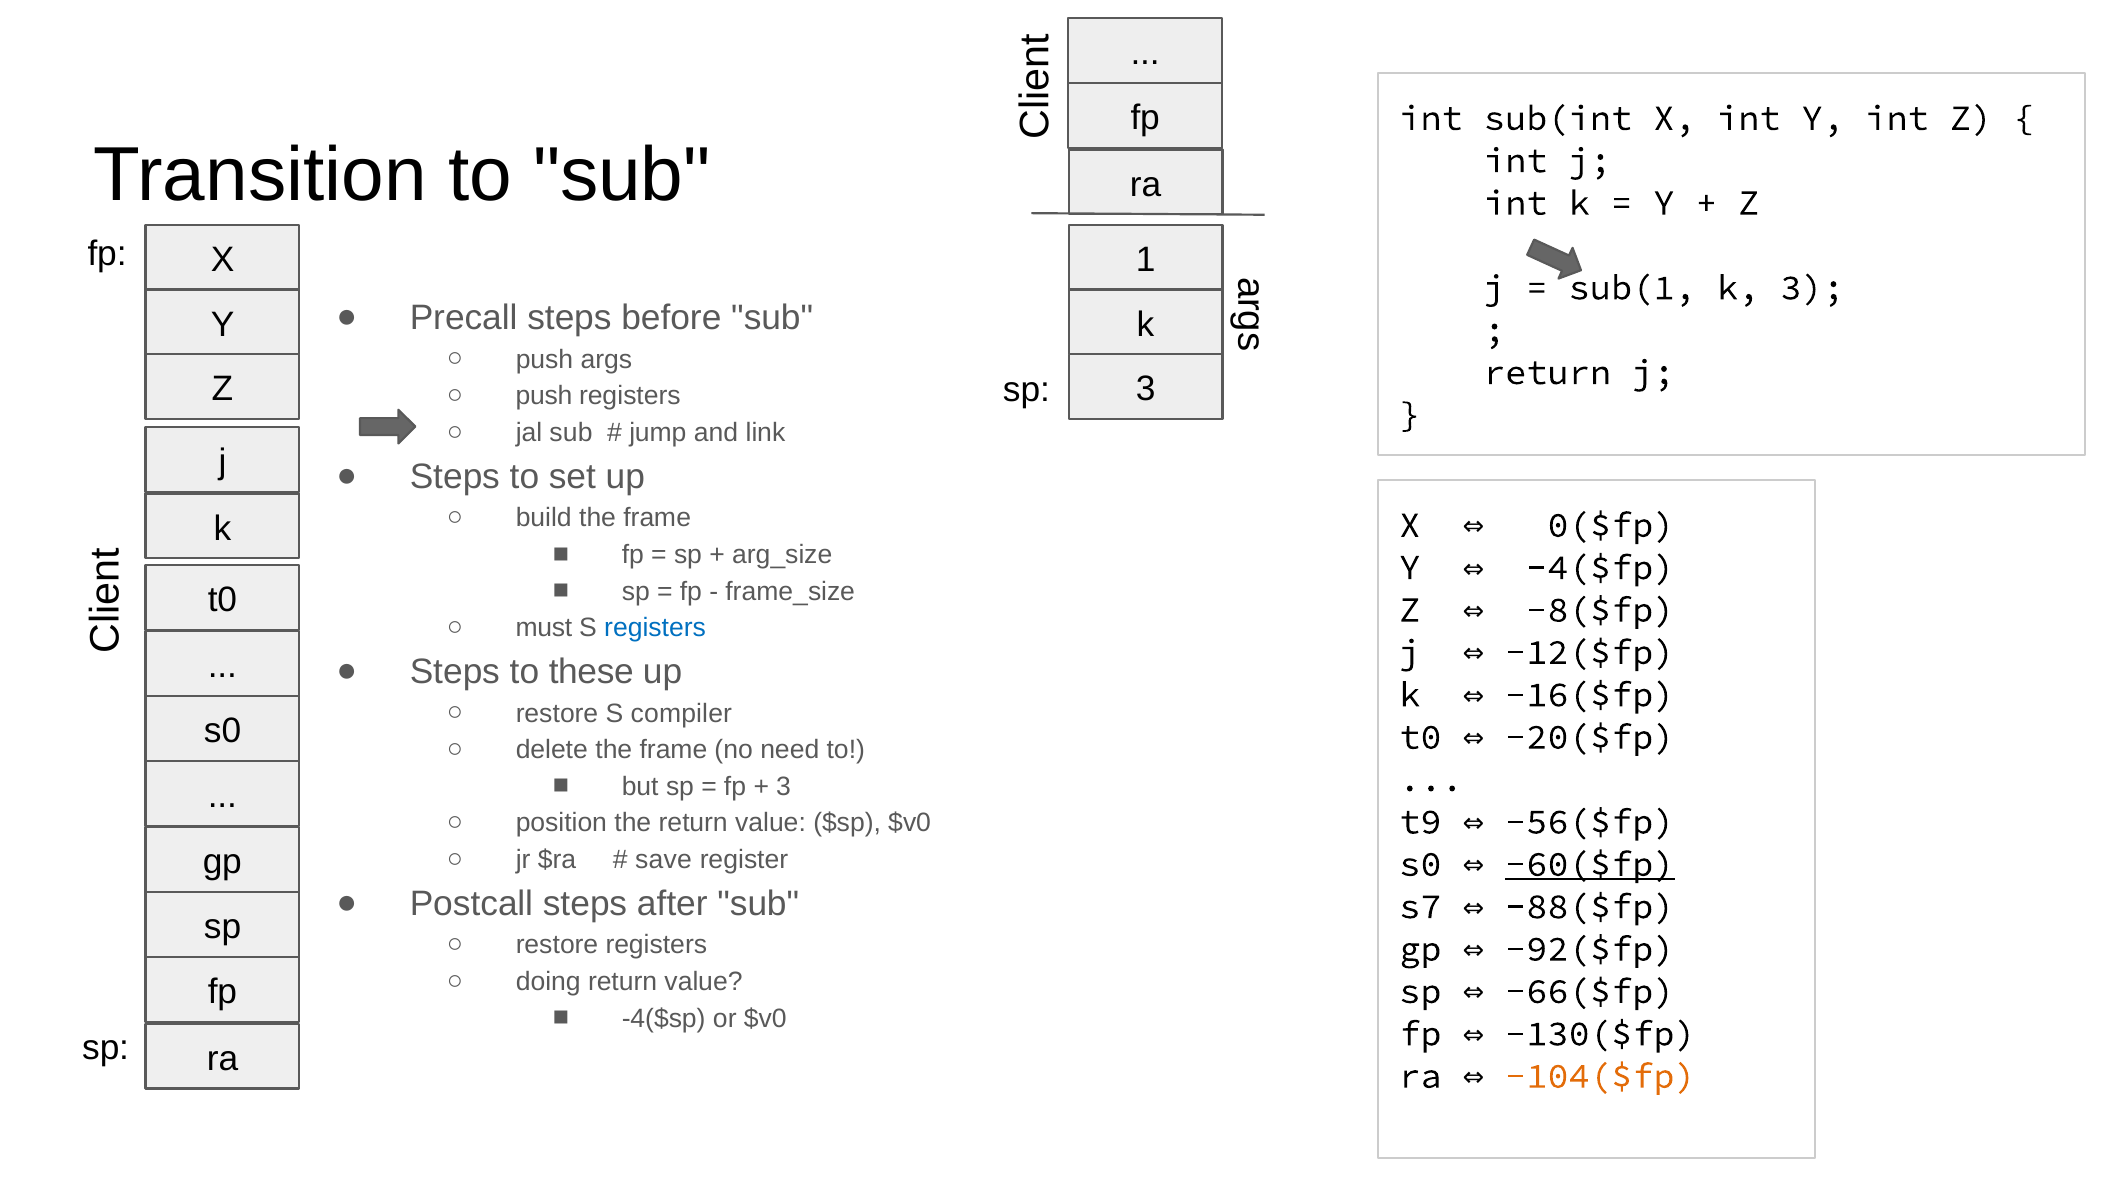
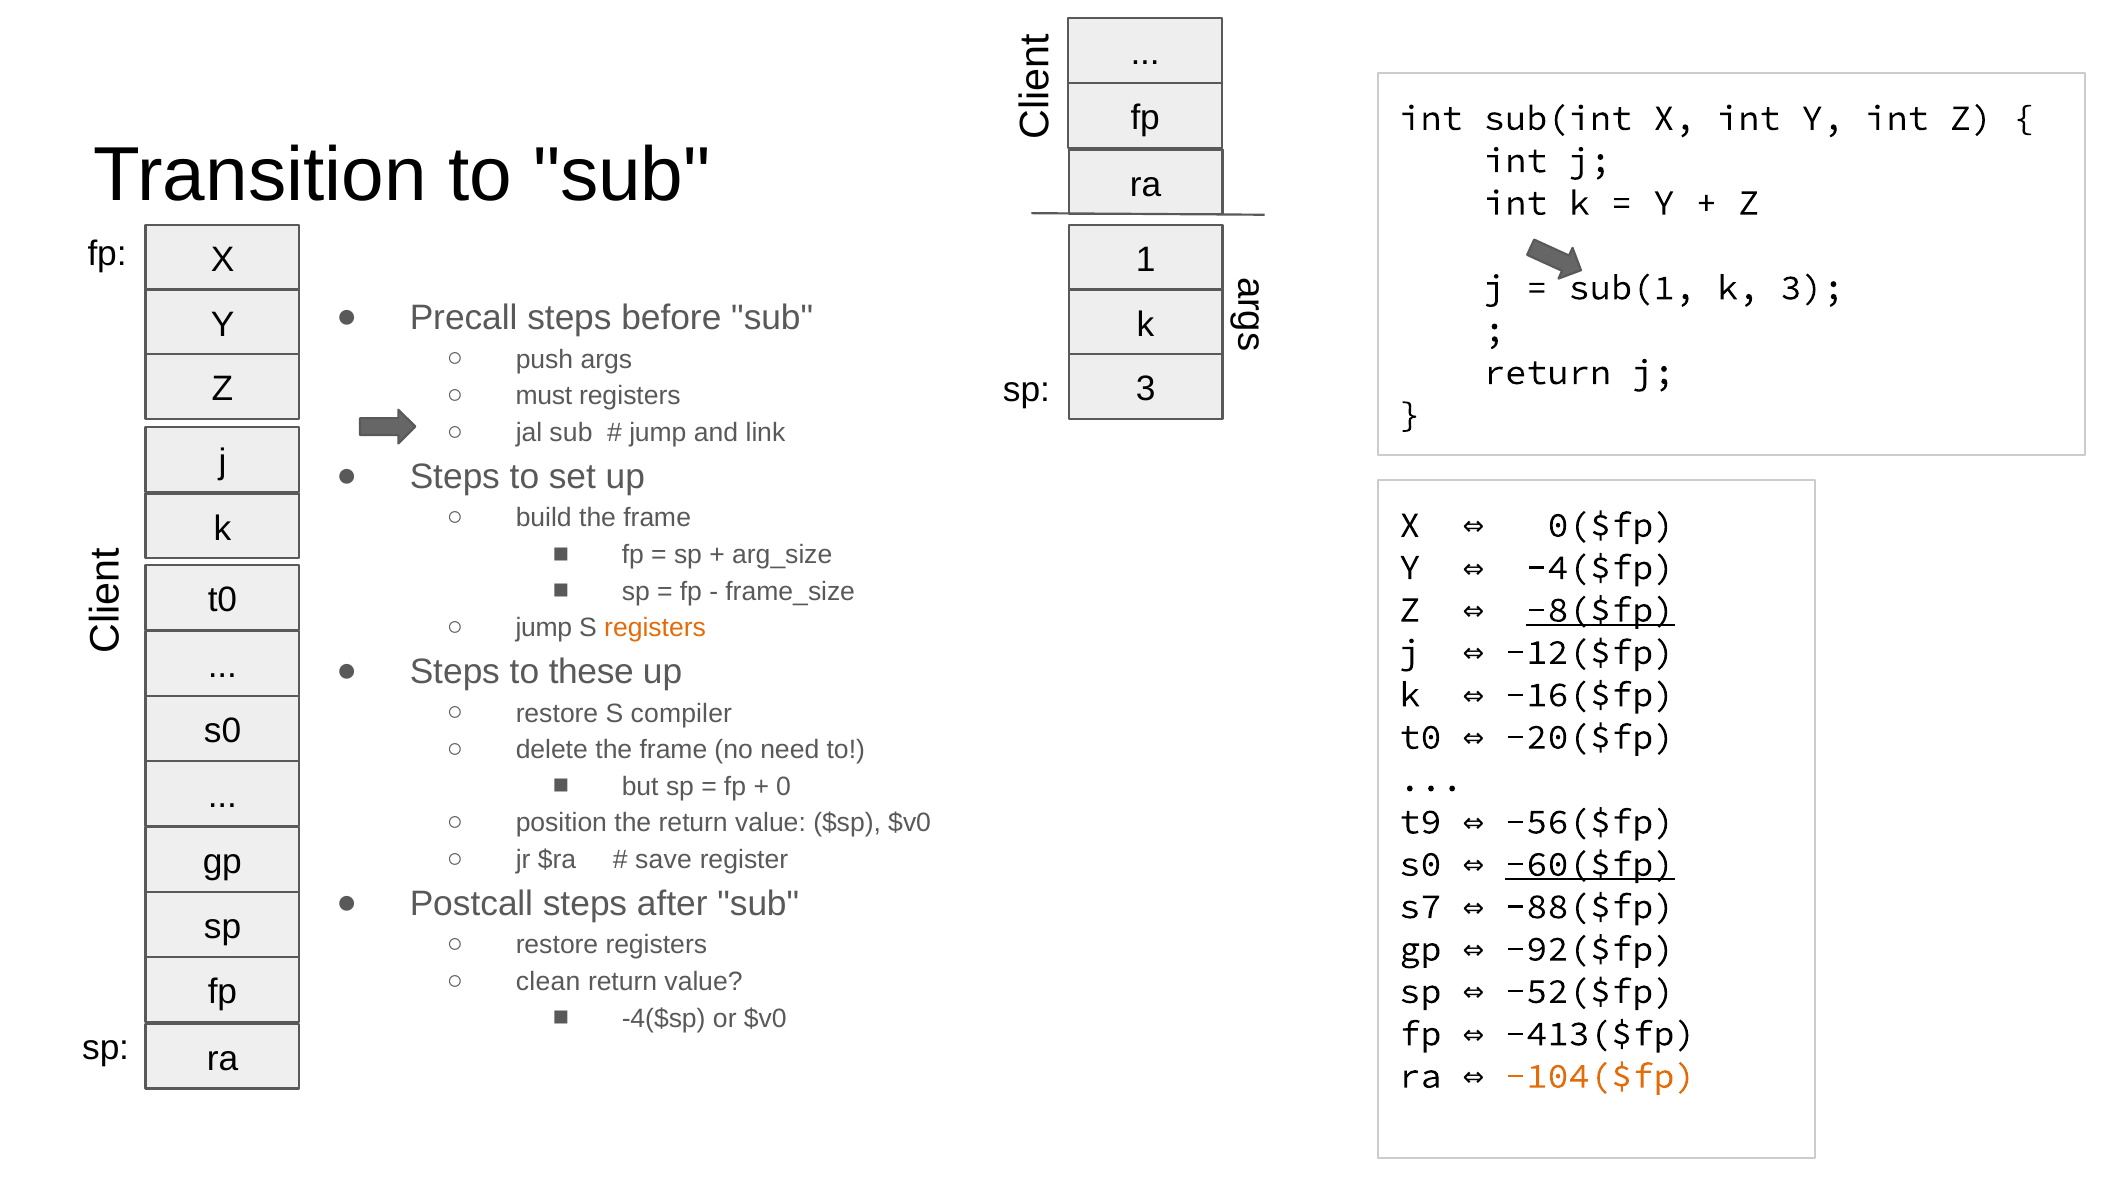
push: push -> must (544, 396)
-8($fp underline: none -> present (1600, 610)
must: must -> jump (544, 628)
registers colour: blue -> orange (655, 628)
3: 3 -> 0 (784, 787)
doing: doing -> clean (548, 982)
-66($fp: -66($fp -> -52($fp (1590, 992)
-130($fp: -130($fp -> -413($fp (1600, 1034)
